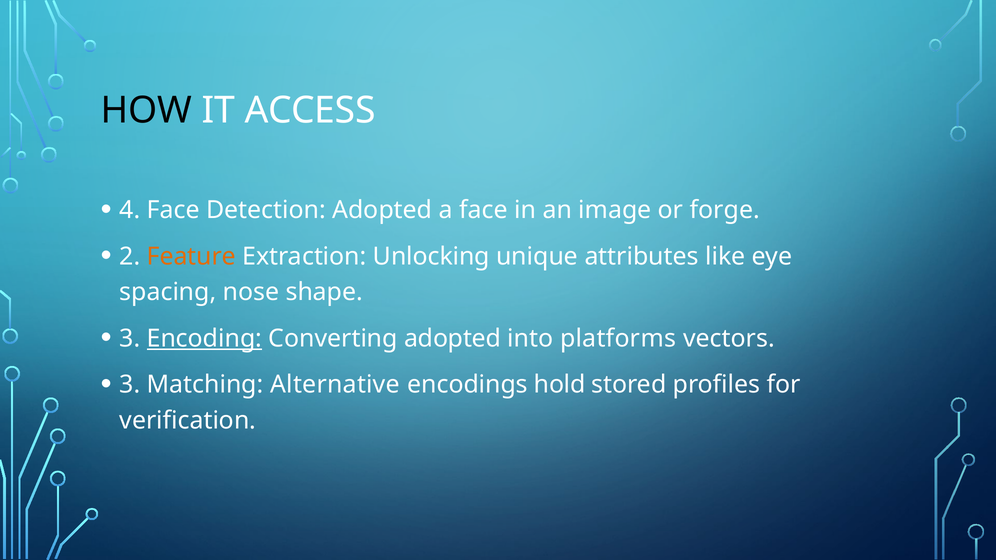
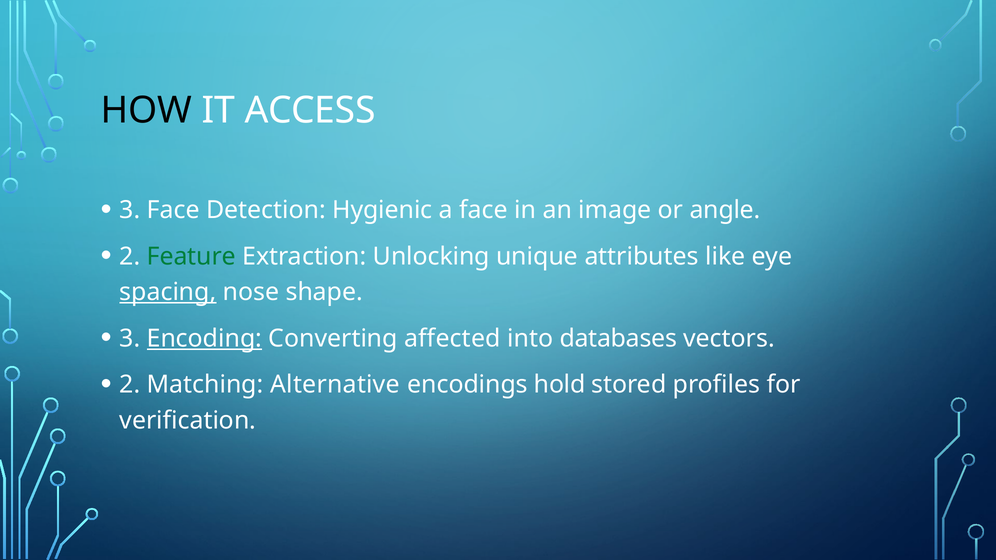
4: 4 -> 3 (130, 210)
Detection Adopted: Adopted -> Hygienic (382, 210)
forge: forge -> angle (725, 210)
Feature colour: orange -> green (191, 256)
spacing underline: none -> present (168, 292)
Converting adopted: adopted -> affected (452, 338)
platforms: platforms -> databases (618, 338)
3: 3 -> 2 (130, 385)
